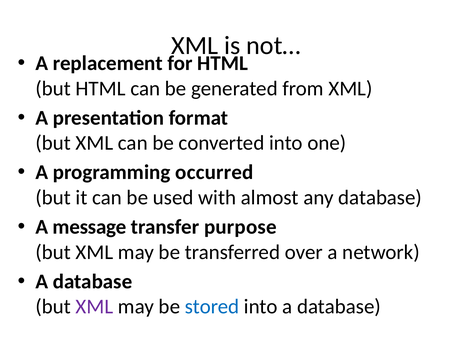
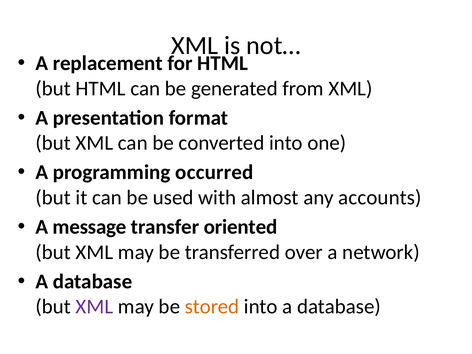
any database: database -> accounts (380, 198)
purpose: purpose -> oriented (241, 227)
stored colour: blue -> orange (212, 307)
